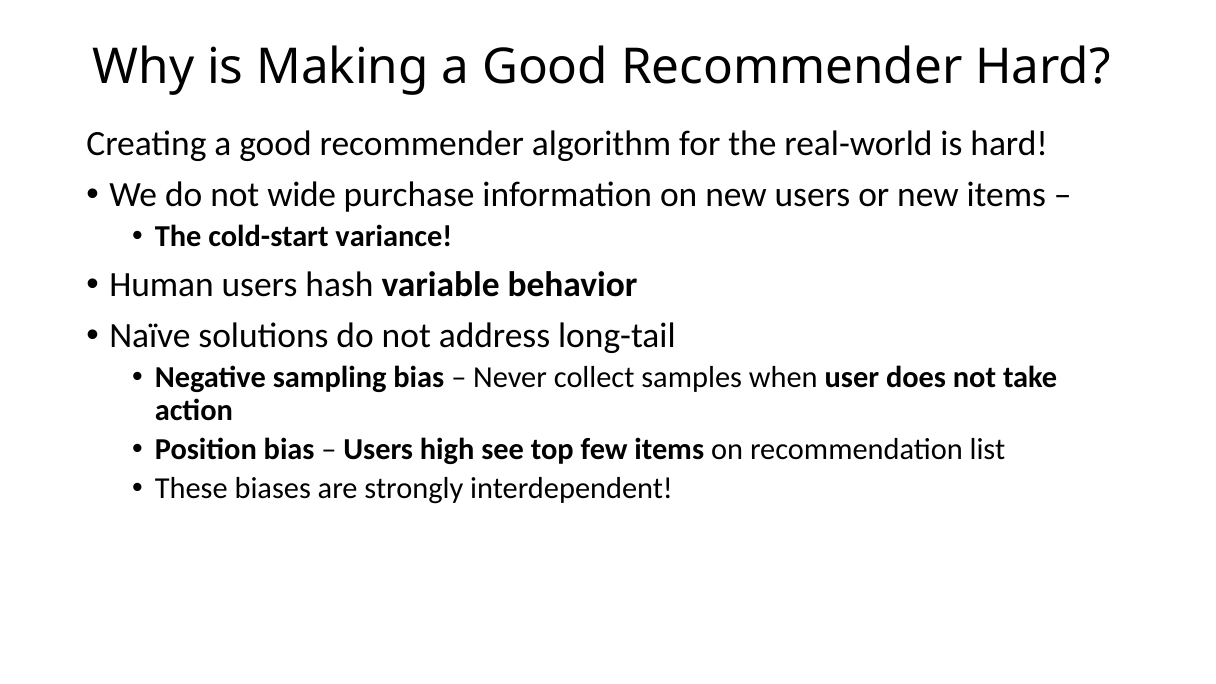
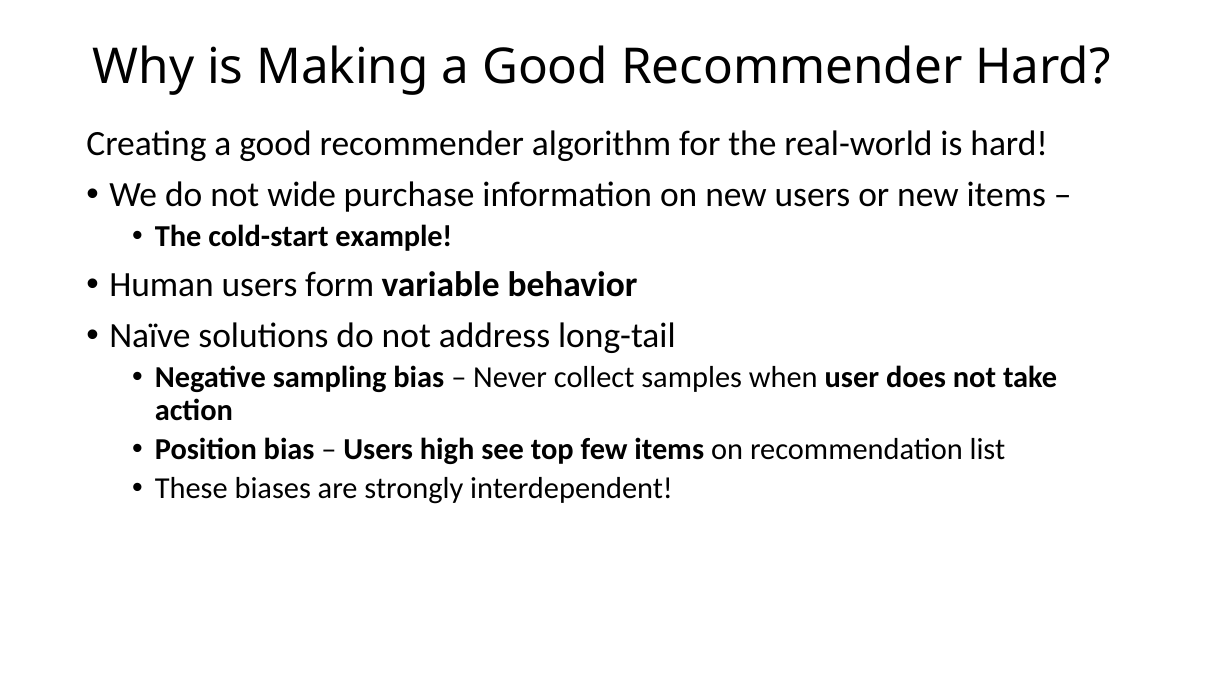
variance: variance -> example (394, 237)
hash: hash -> form (340, 285)
